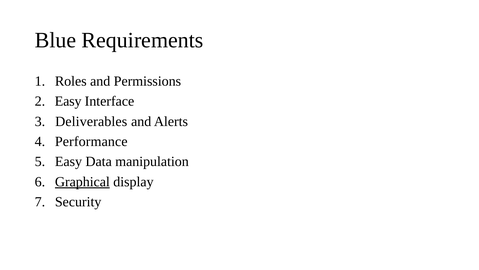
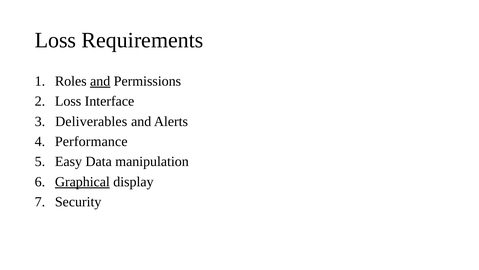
Blue: Blue -> Loss (55, 40)
and underline: none -> present (100, 81)
Easy: Easy -> Loss (68, 101)
